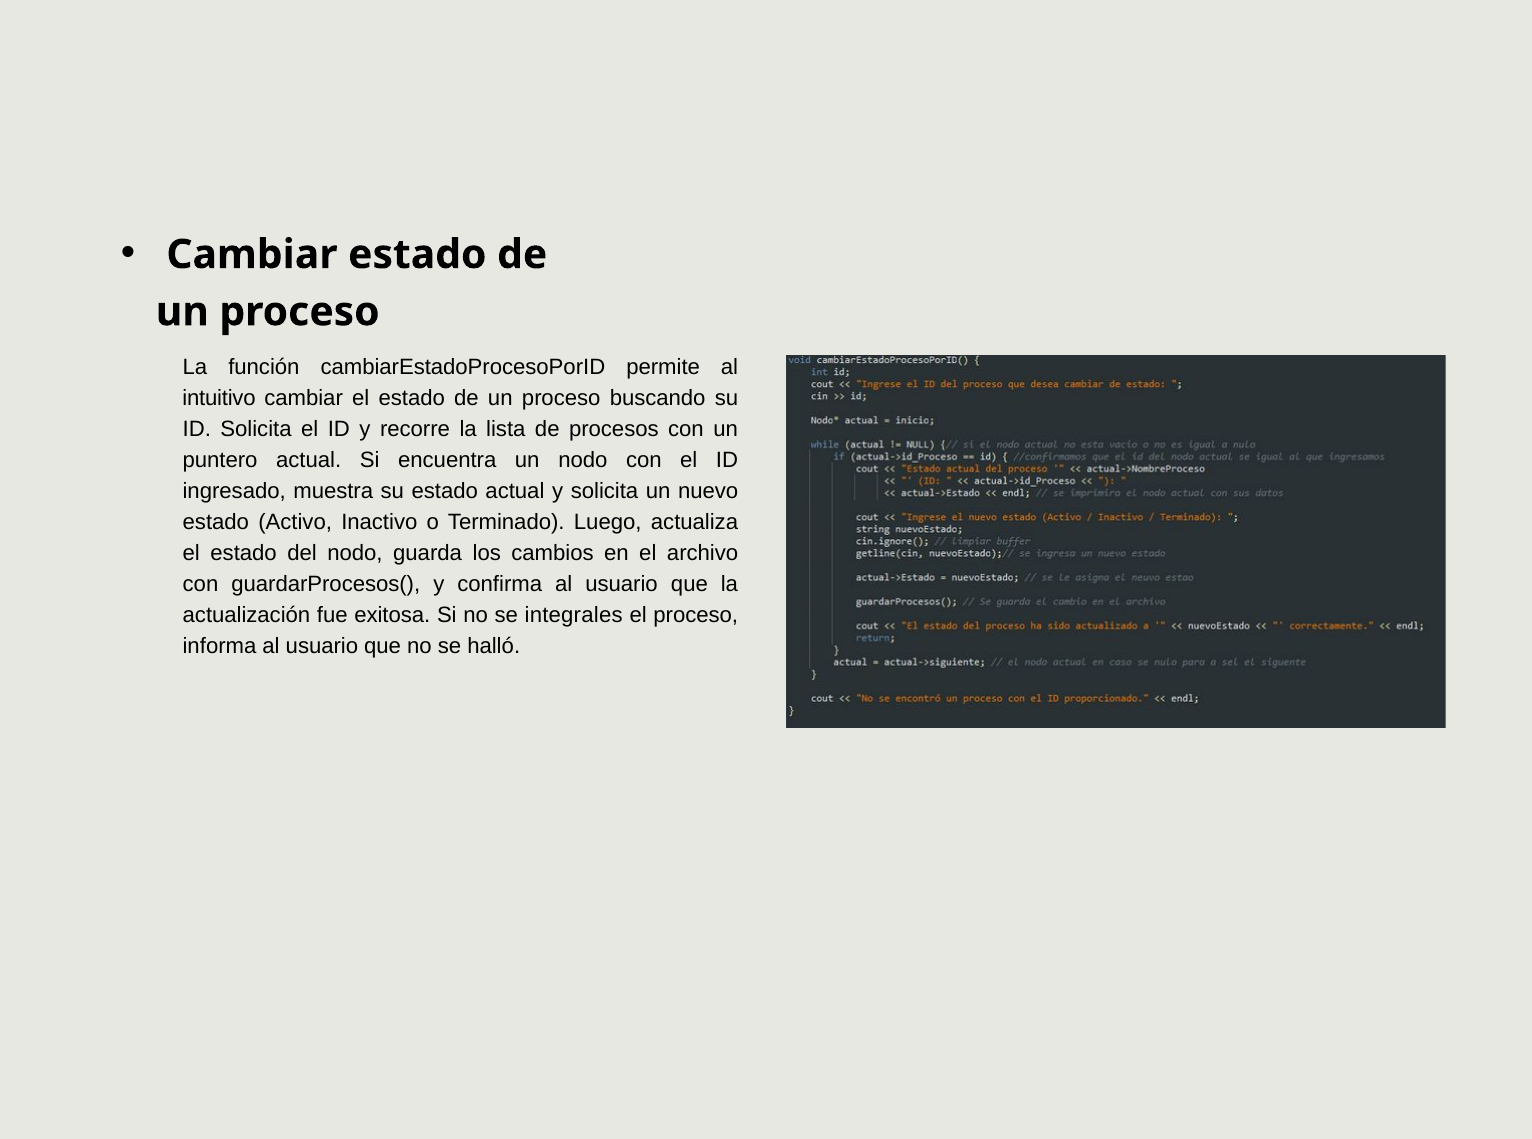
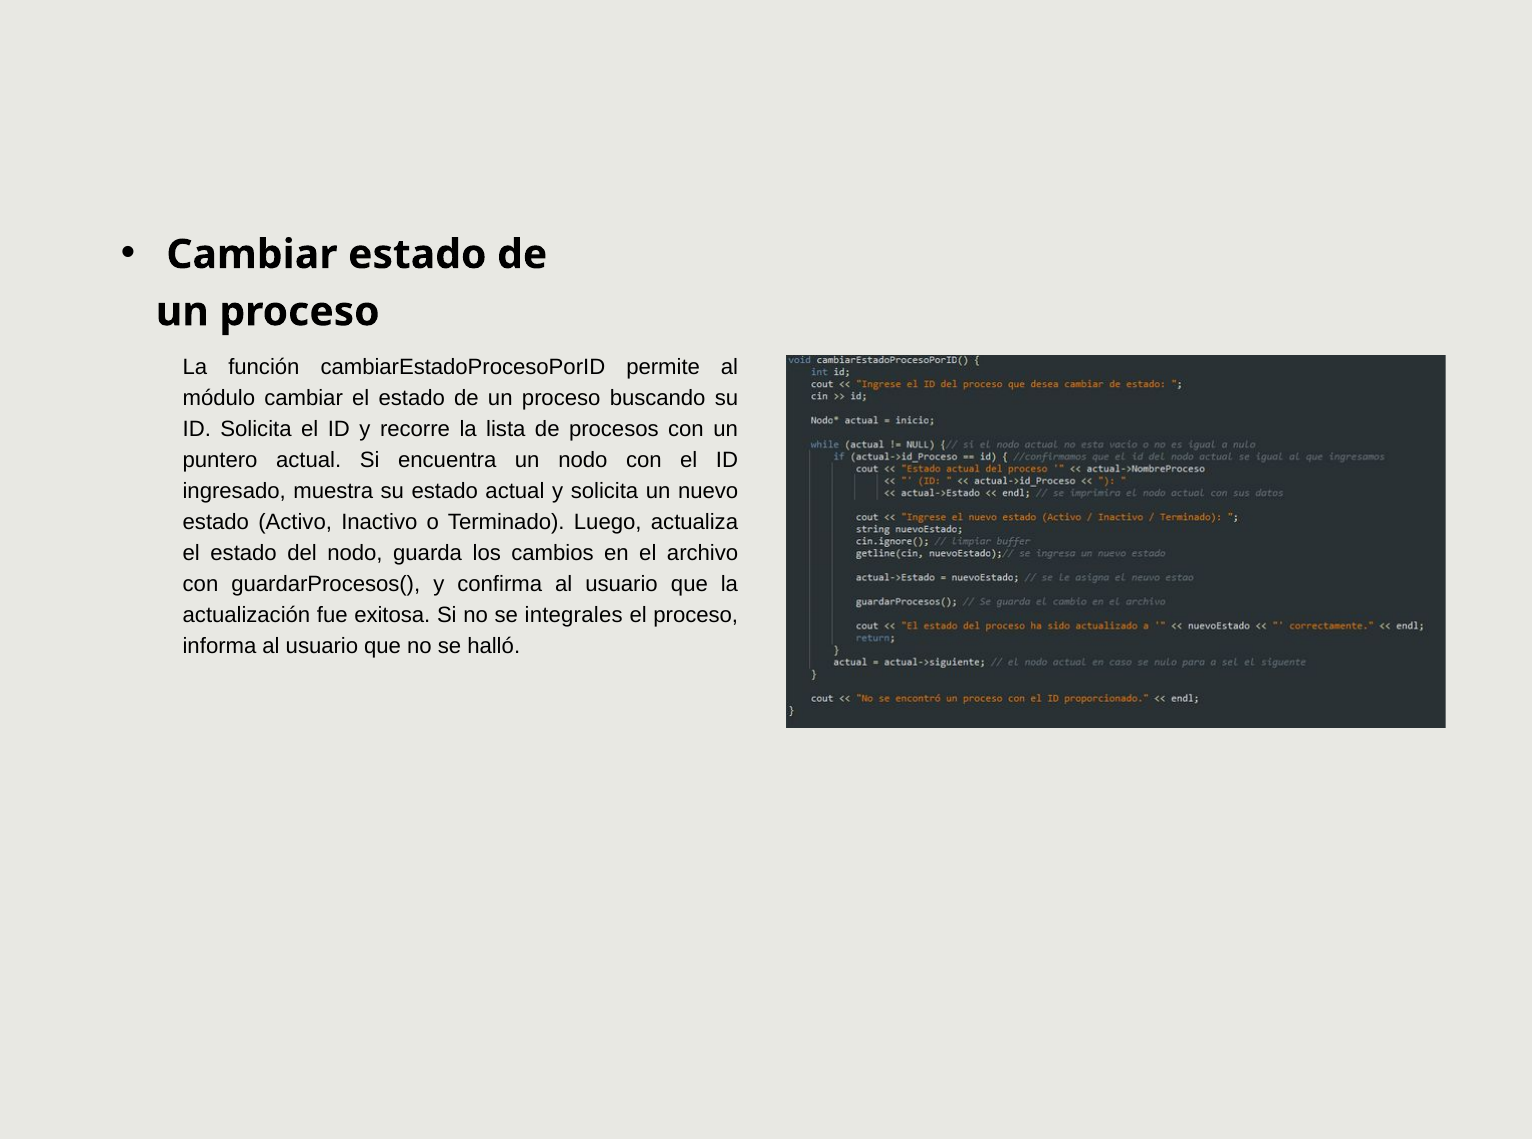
intuitivo: intuitivo -> módulo (219, 398)
